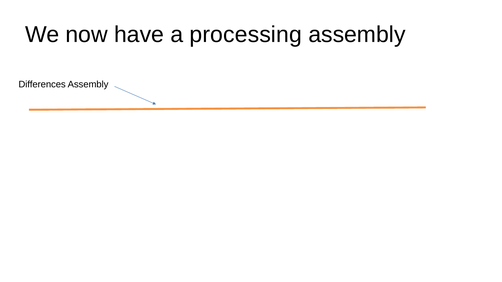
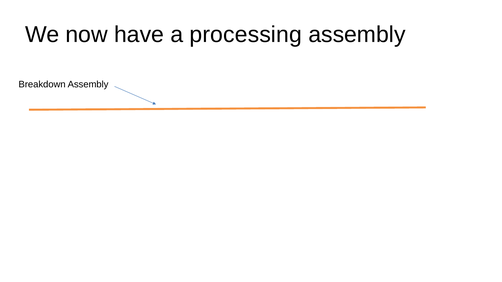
Differences: Differences -> Breakdown (42, 85)
